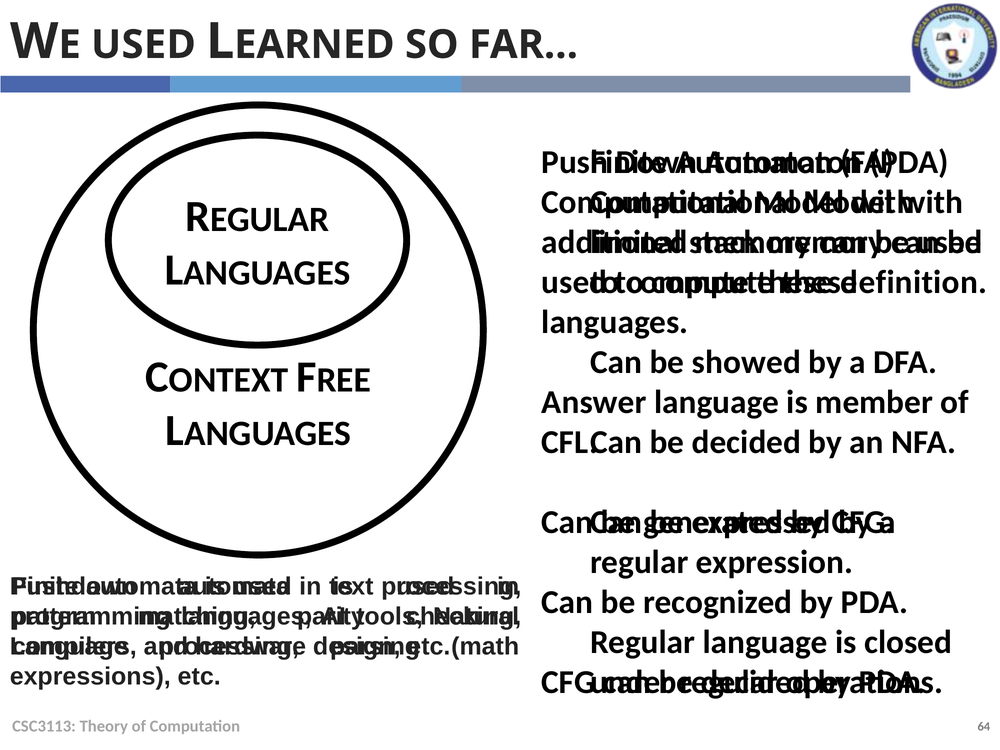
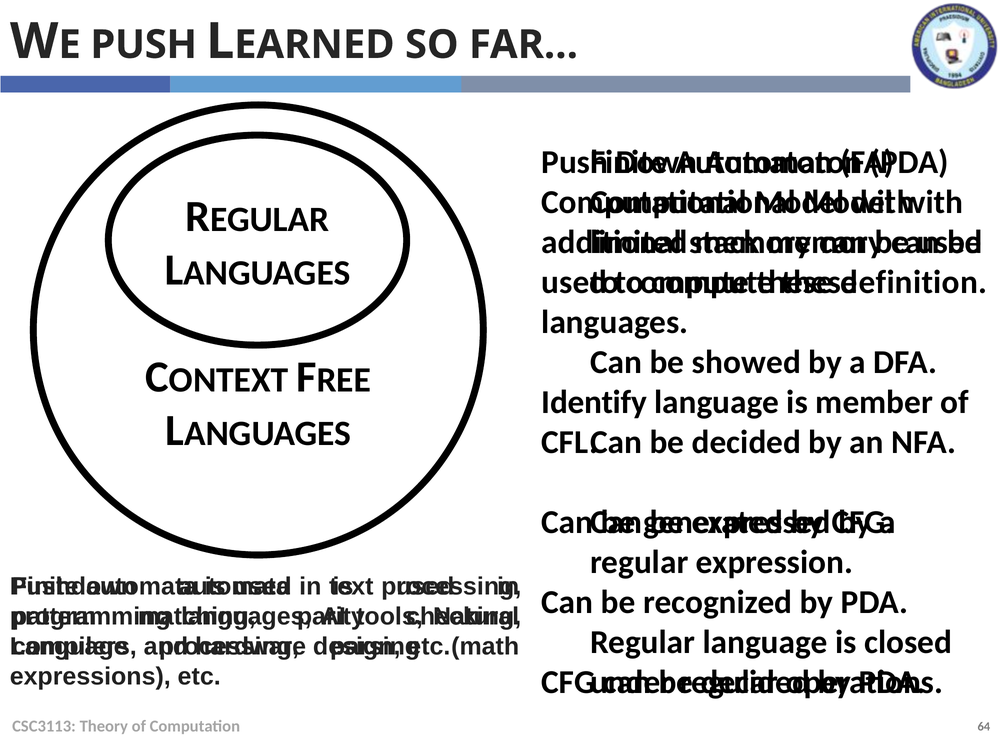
USED: USED -> PUSH (144, 45)
Answer: Answer -> Identify (594, 402)
